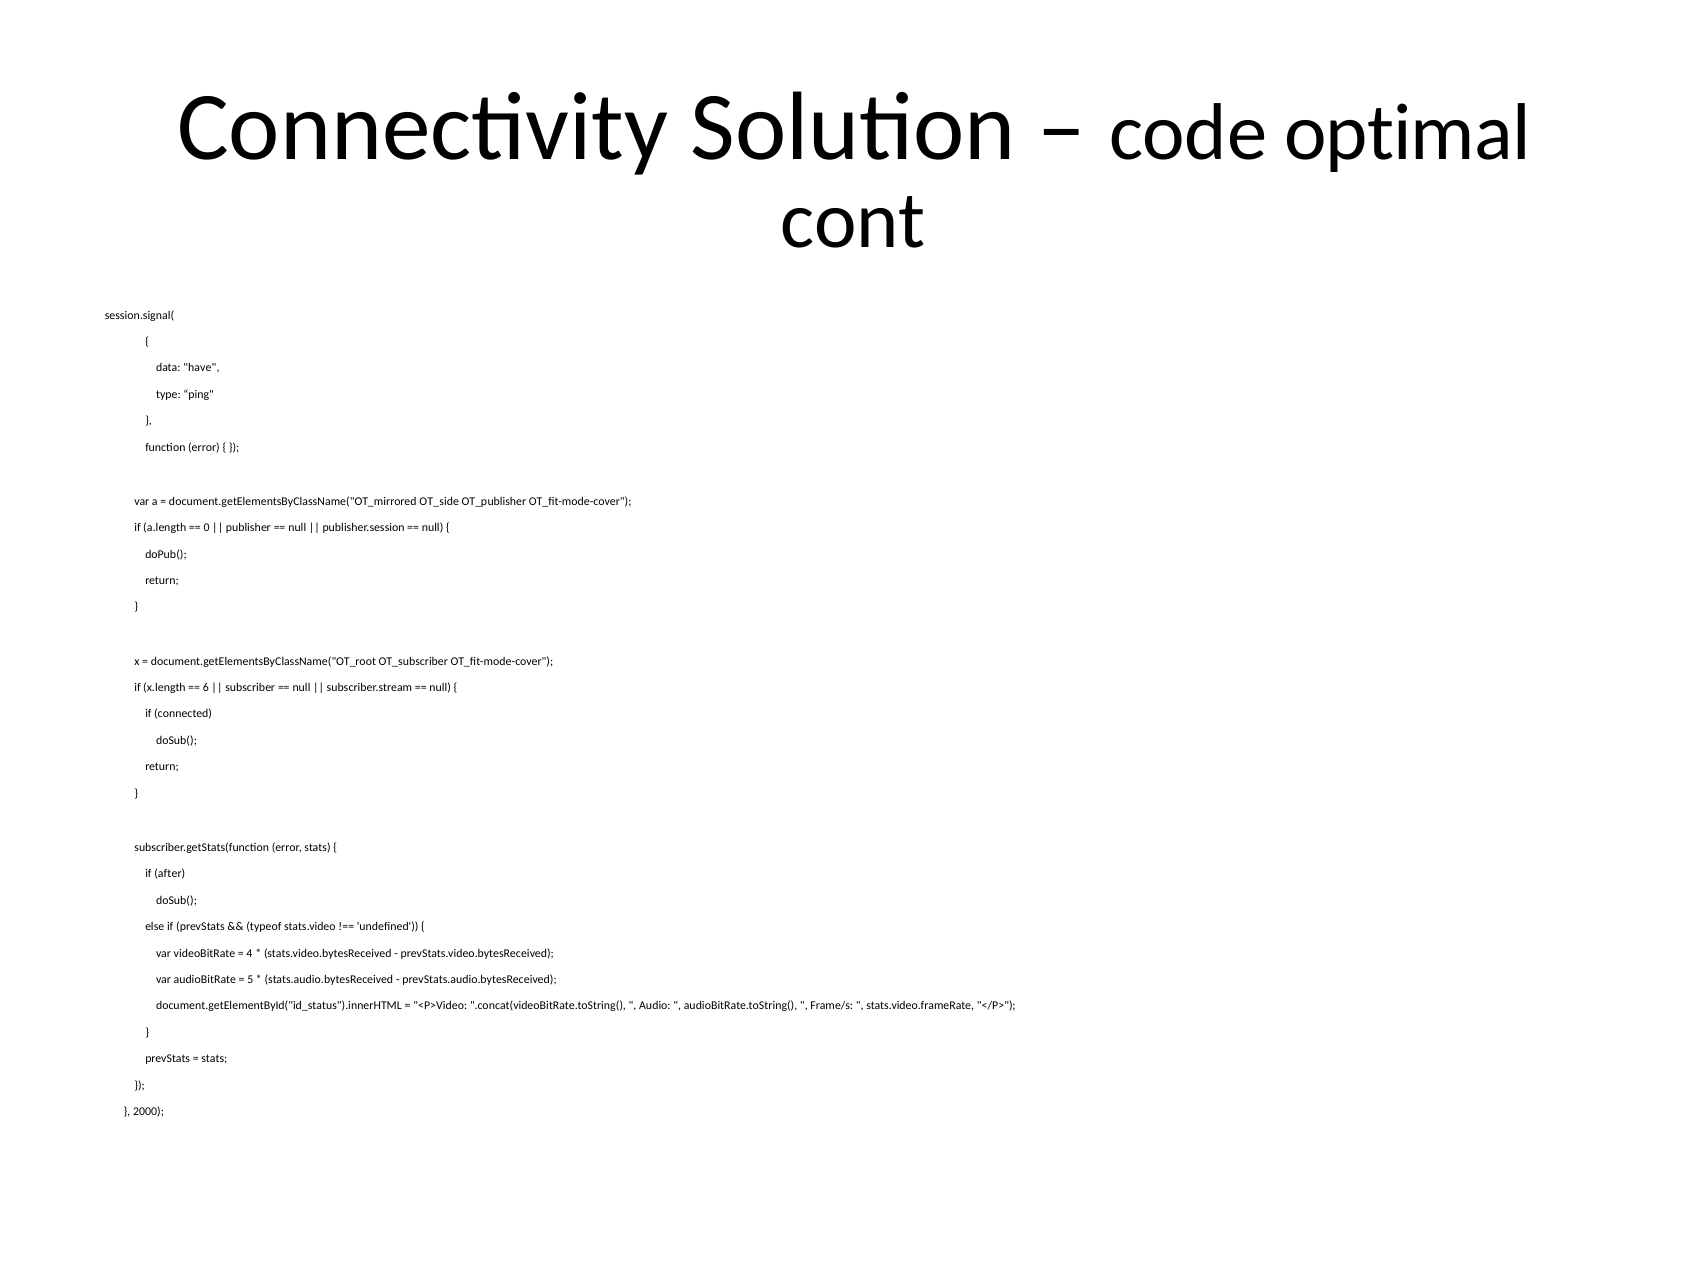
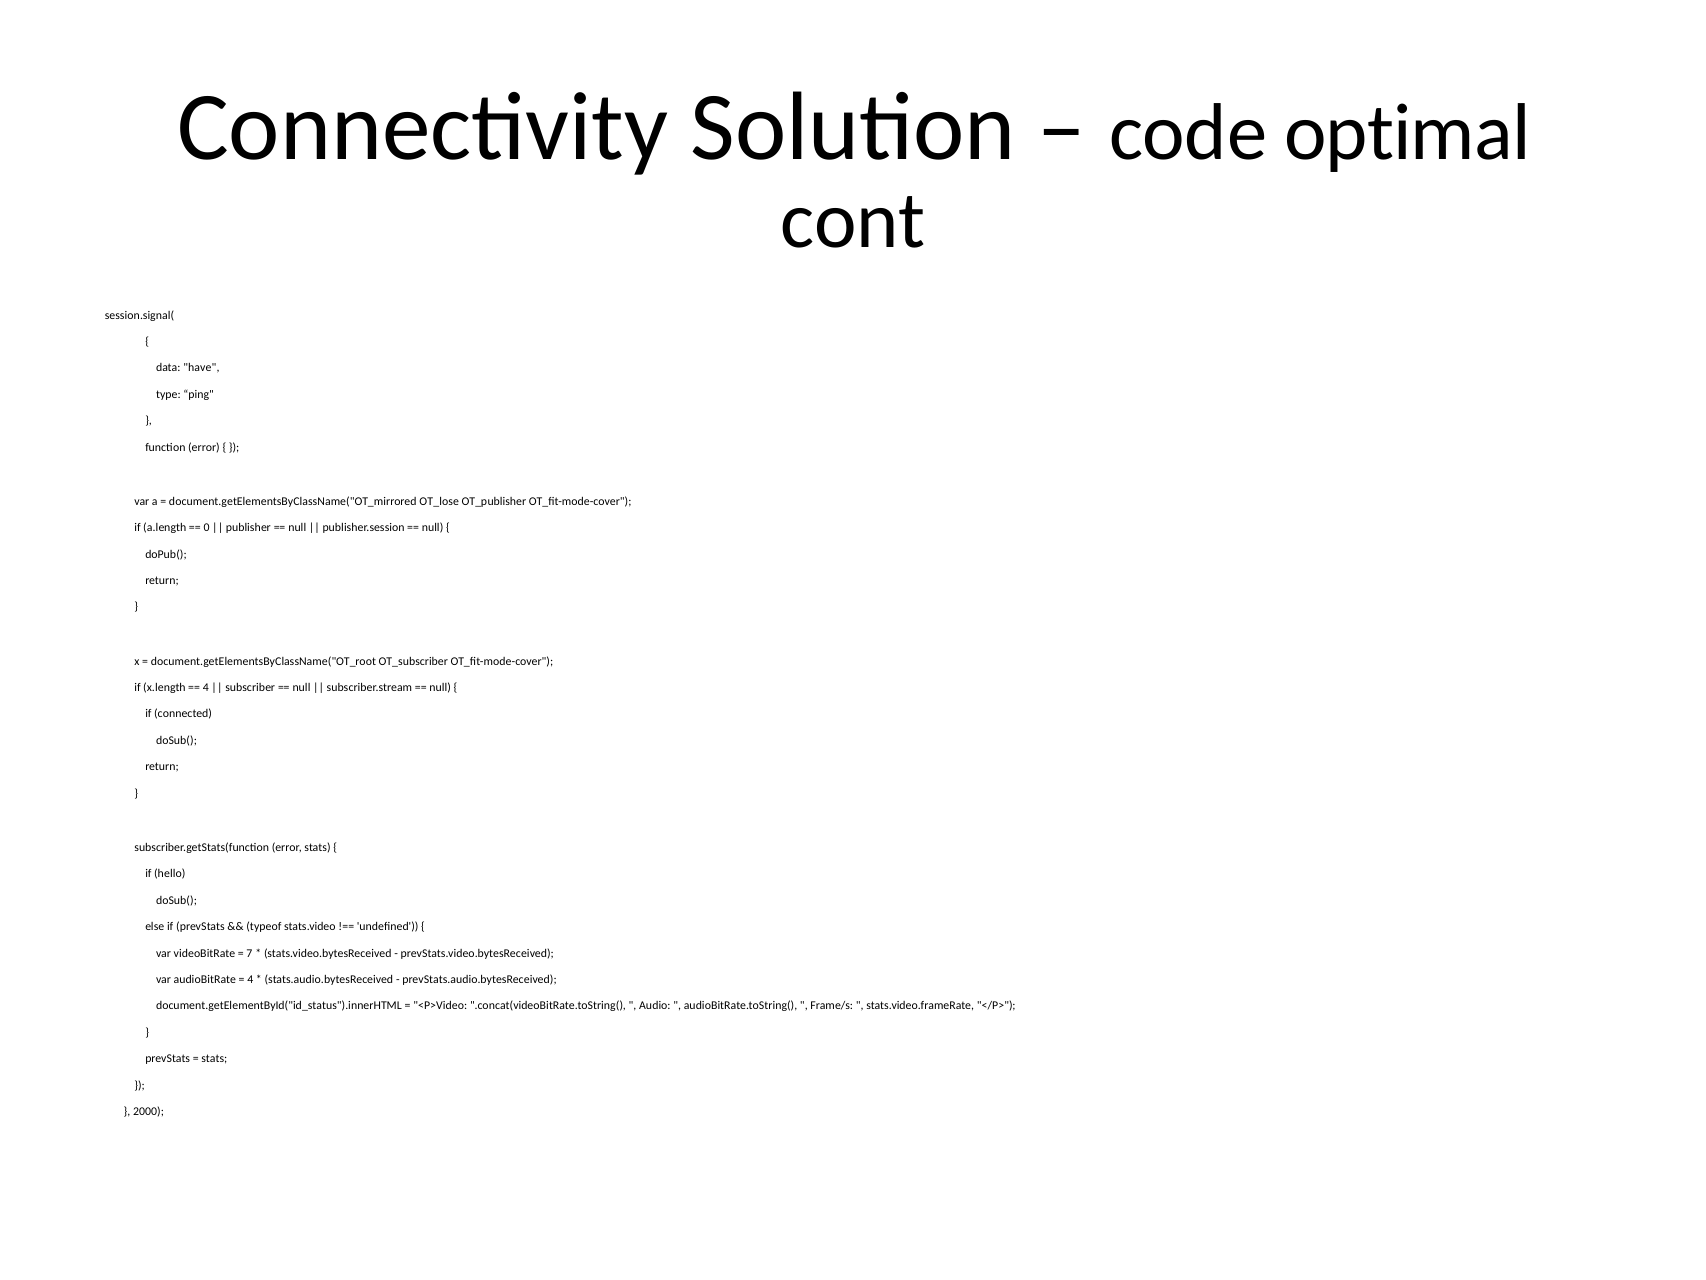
OT_side: OT_side -> OT_lose (439, 501)
6: 6 -> 4 (206, 687)
after: after -> hello (170, 874)
4: 4 -> 7 (249, 953)
5: 5 -> 4 (250, 979)
